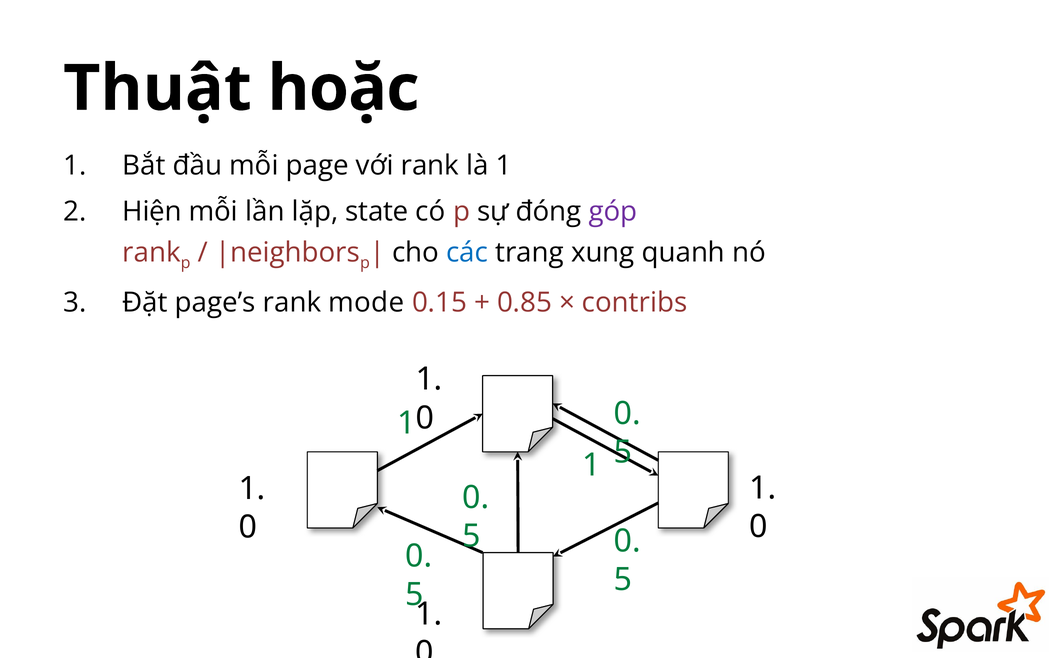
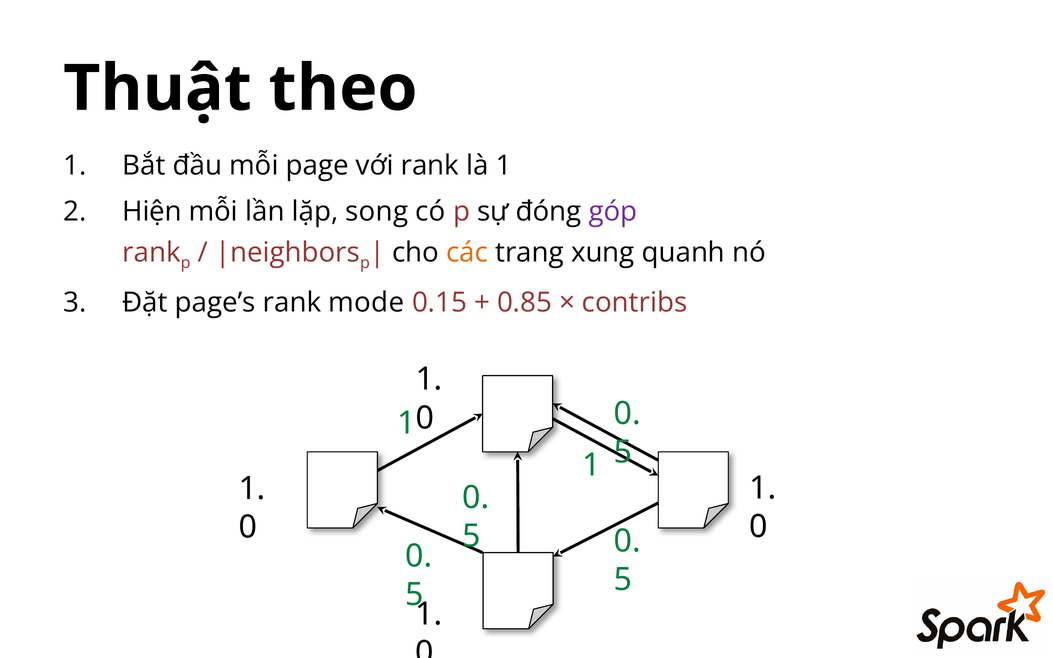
hoặc: hoặc -> theo (343, 89)
state: state -> song (377, 212)
các colour: blue -> orange (467, 252)
